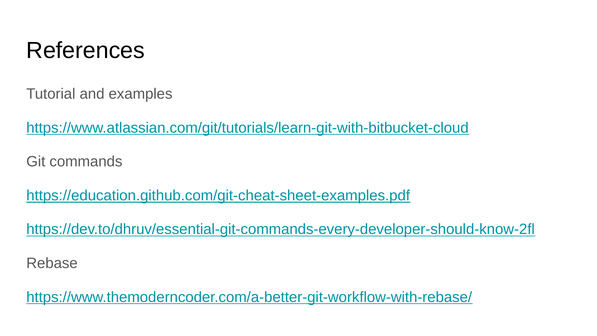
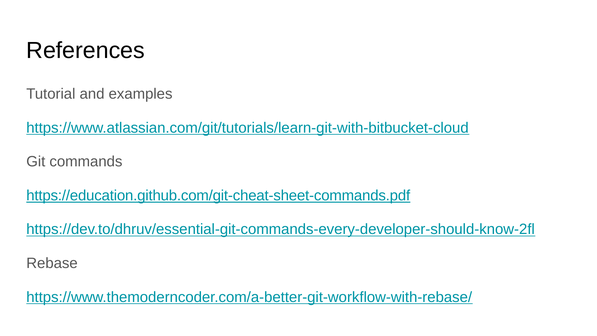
https://education.github.com/git-cheat-sheet-examples.pdf: https://education.github.com/git-cheat-sheet-examples.pdf -> https://education.github.com/git-cheat-sheet-commands.pdf (218, 195)
